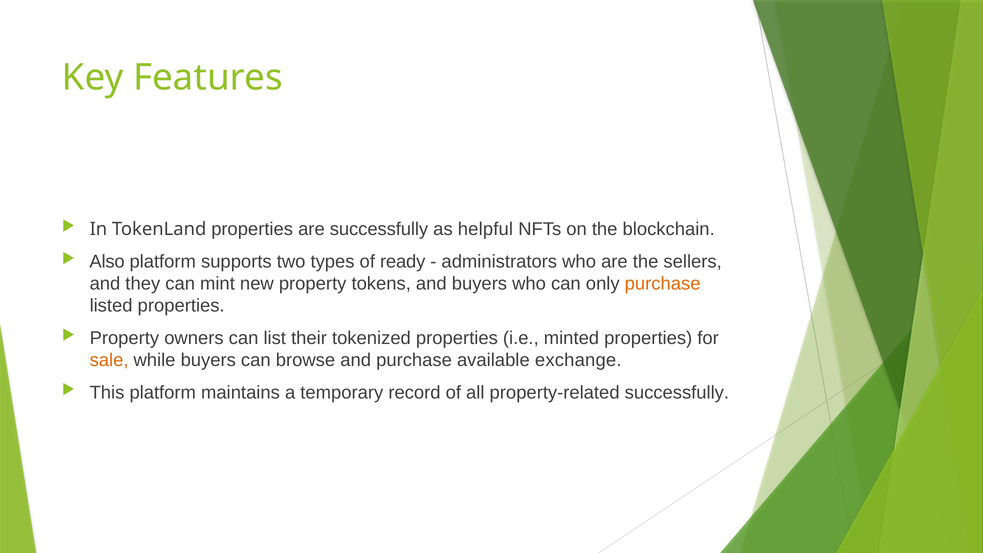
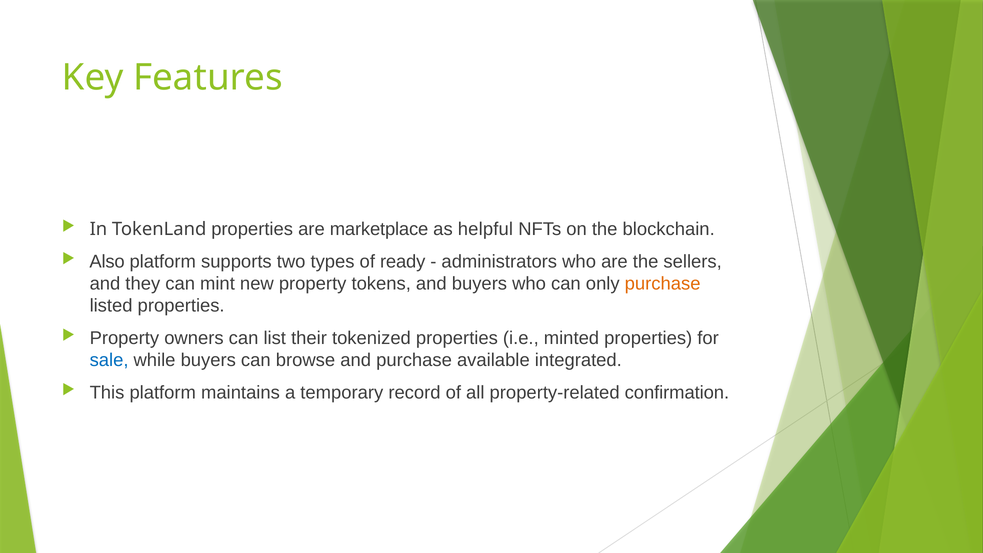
are successfully: successfully -> marketplace (379, 229)
sale colour: orange -> blue (109, 360)
exchange: exchange -> integrated (578, 360)
property-related successfully: successfully -> confirmation (677, 393)
